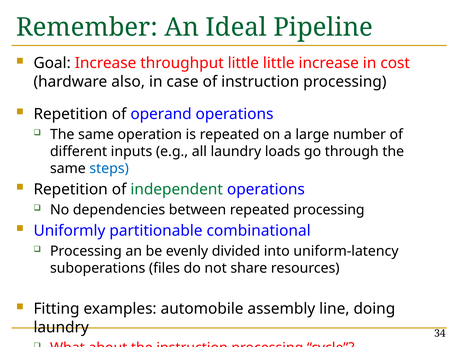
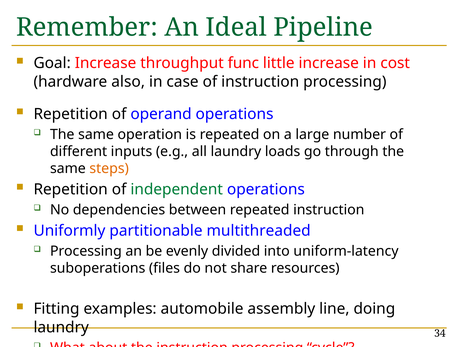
throughput little: little -> func (243, 63)
steps colour: blue -> orange (109, 168)
repeated processing: processing -> instruction (329, 209)
combinational: combinational -> multithreaded (259, 230)
